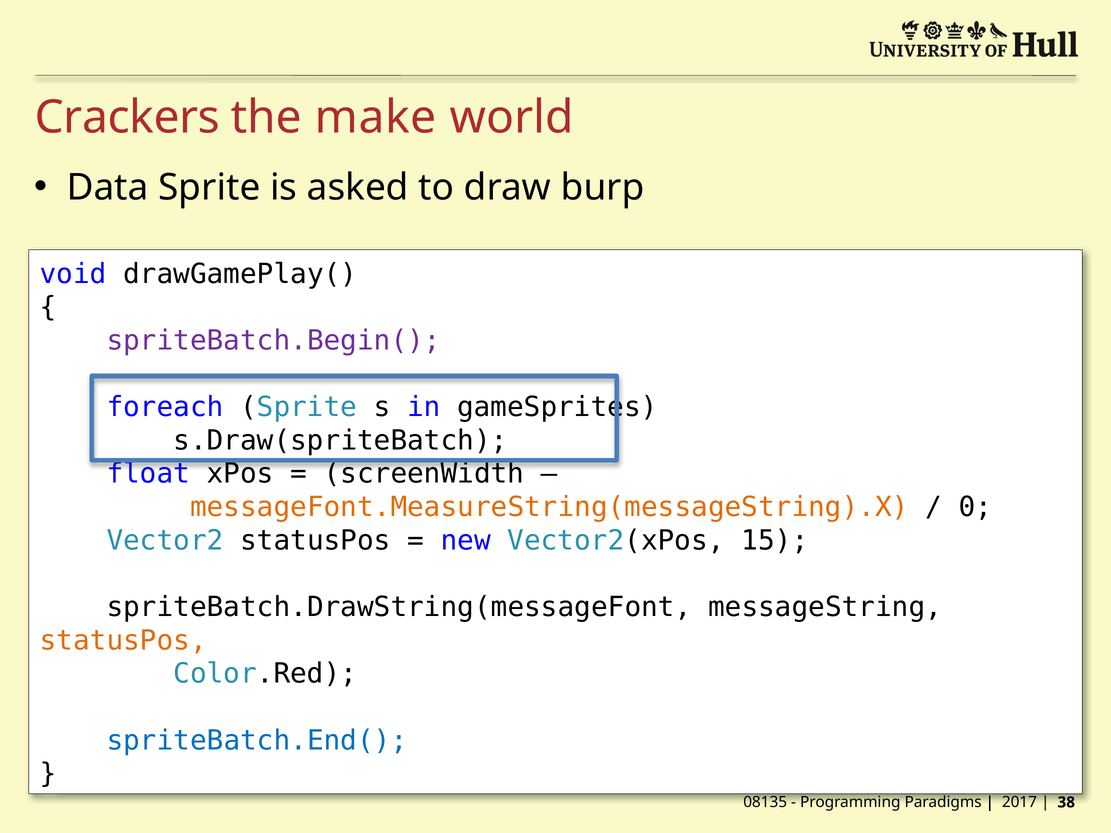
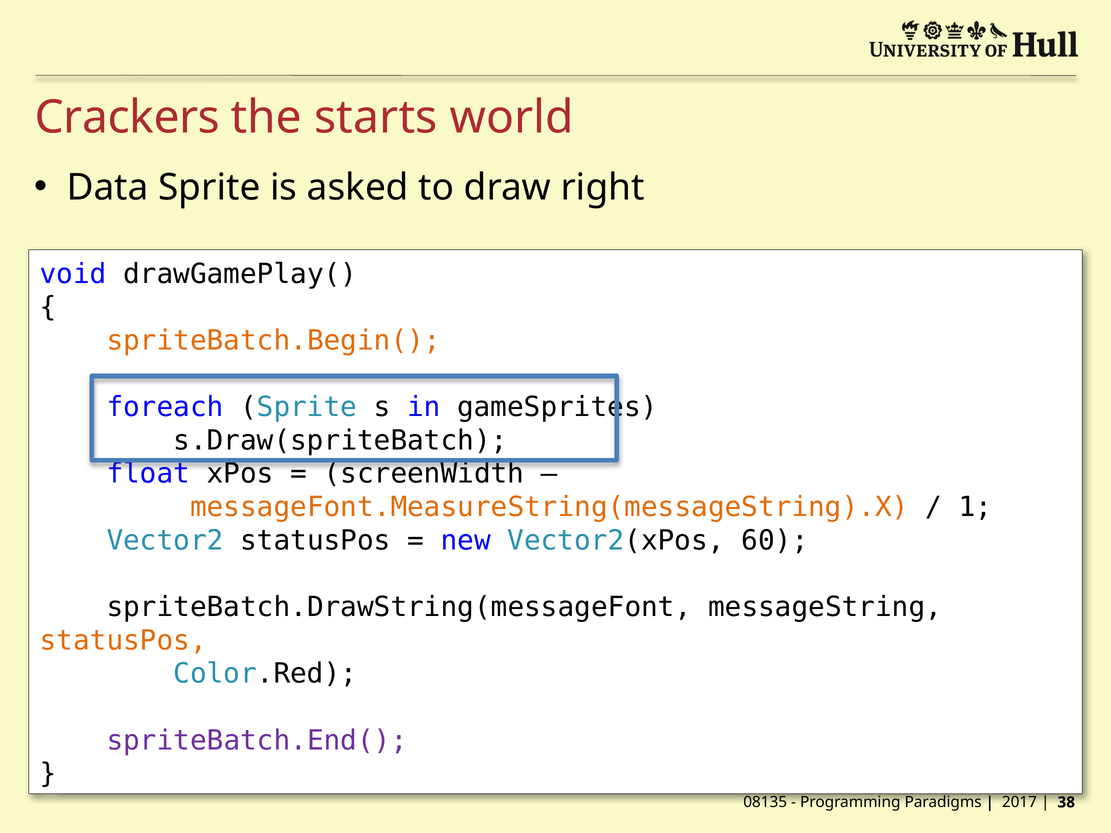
make: make -> starts (376, 117)
burp: burp -> right (603, 188)
spriteBatch.Begin( colour: purple -> orange (274, 341)
0: 0 -> 1 (975, 507)
15: 15 -> 60 (775, 541)
spriteBatch.End( colour: blue -> purple (257, 741)
